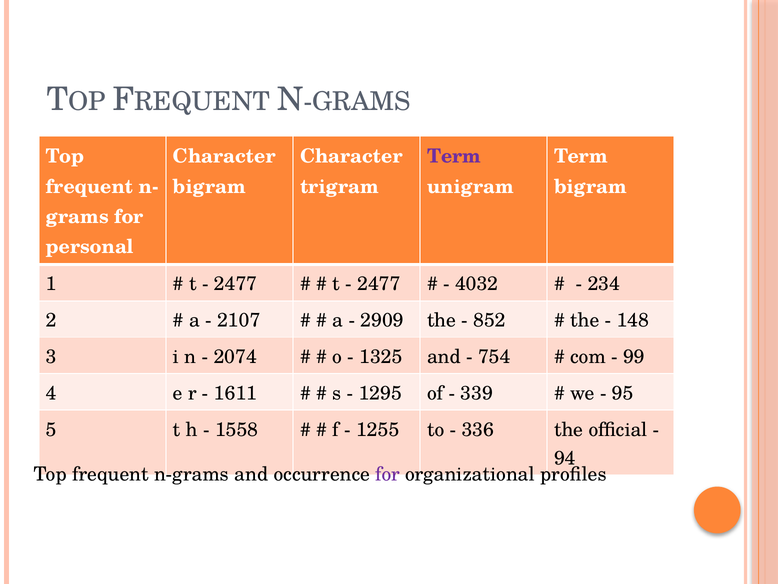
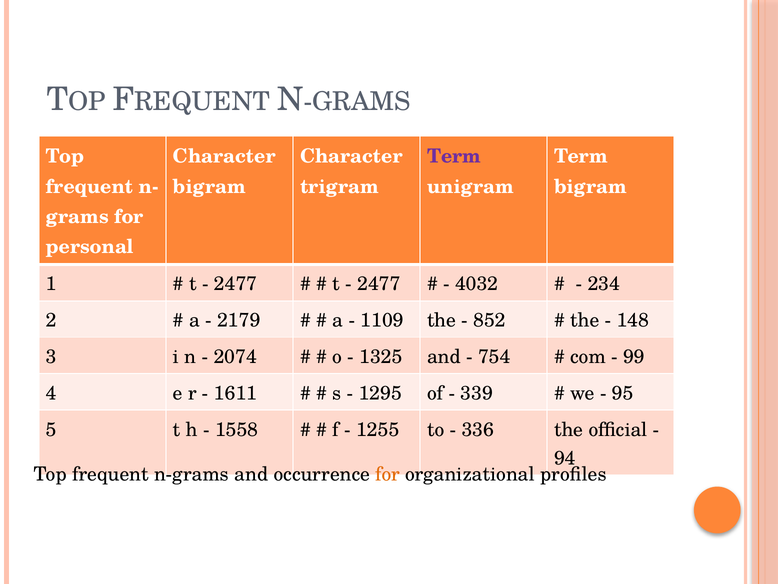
2107: 2107 -> 2179 (239, 320)
2909: 2909 -> 1109 (382, 320)
for colour: purple -> orange (388, 474)
